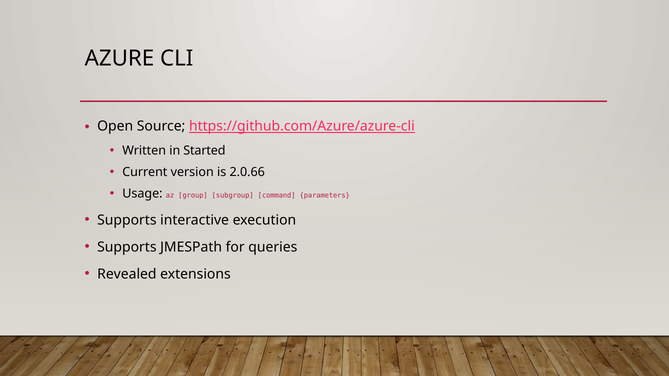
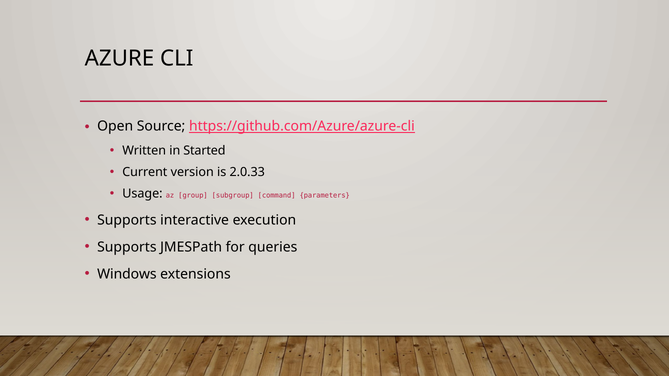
2.0.66: 2.0.66 -> 2.0.33 (247, 172)
Revealed: Revealed -> Windows (127, 274)
